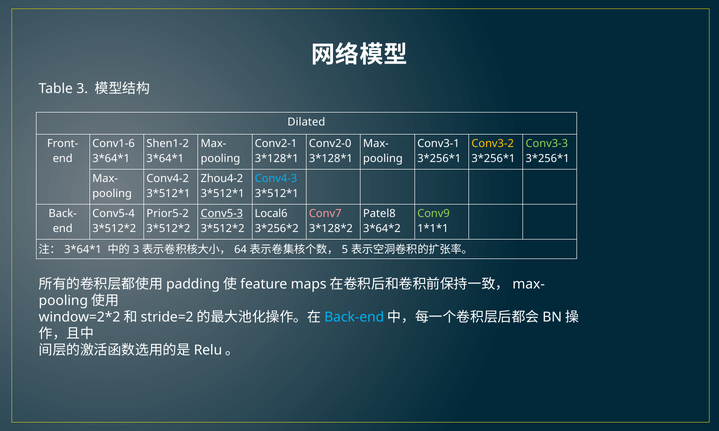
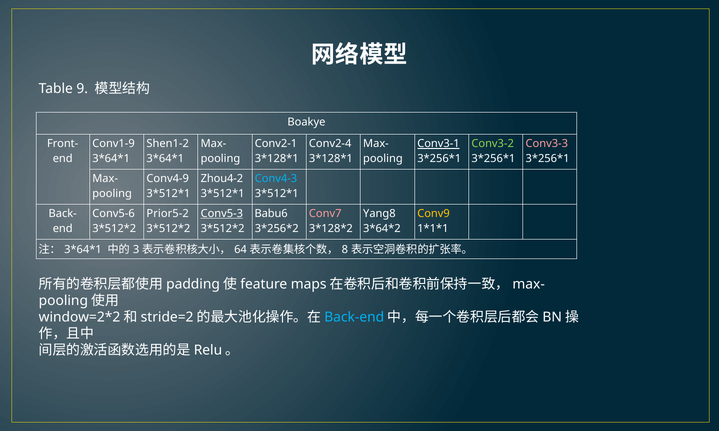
Table 3: 3 -> 9 (82, 89)
Dilated: Dilated -> Boakye (306, 122)
Conv1-6: Conv1-6 -> Conv1-9 (114, 144)
Conv2-0: Conv2-0 -> Conv2-4 (330, 144)
Conv3-1 underline: none -> present (438, 144)
Conv3-2 colour: yellow -> light green (493, 144)
Conv3-3 colour: light green -> pink (547, 144)
Conv4-2: Conv4-2 -> Conv4-9 (168, 179)
Conv5-4: Conv5-4 -> Conv5-6 (114, 214)
Local6: Local6 -> Babu6 (271, 214)
Patel8: Patel8 -> Yang8 (379, 214)
Conv9 colour: light green -> yellow (434, 214)
5: 5 -> 8 (345, 250)
